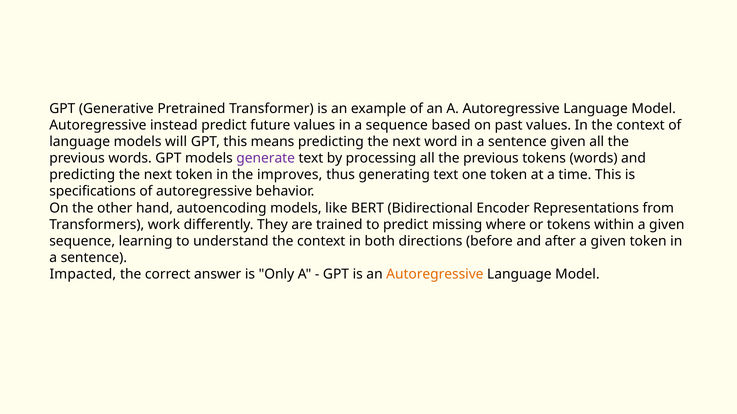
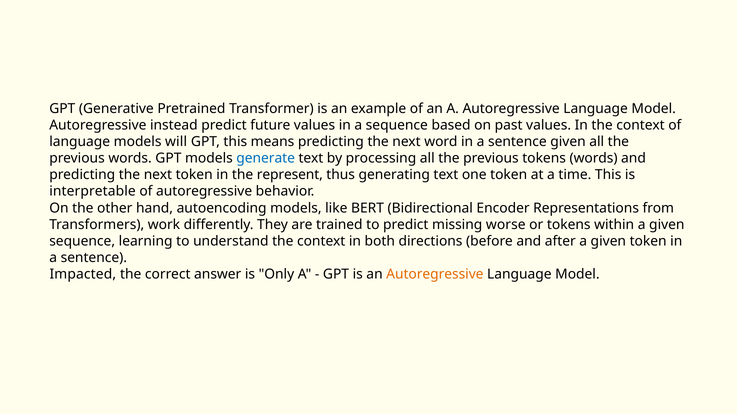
generate colour: purple -> blue (266, 158)
improves: improves -> represent (290, 175)
specifications: specifications -> interpretable (93, 192)
where: where -> worse (506, 225)
